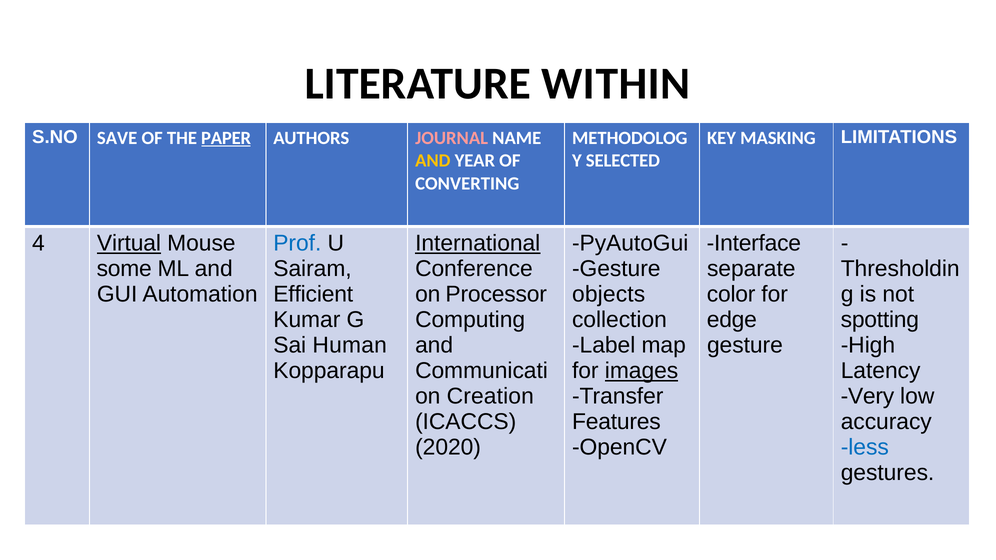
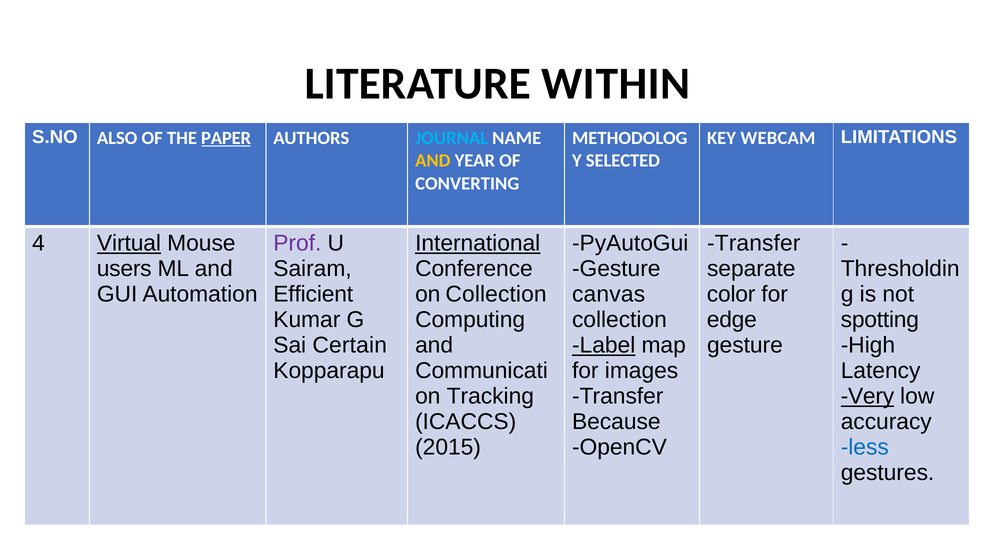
SAVE: SAVE -> ALSO (117, 138)
JOURNAL colour: pink -> light blue (452, 138)
MASKING: MASKING -> WEBCAM (778, 138)
Prof colour: blue -> purple (297, 243)
Interface: Interface -> Transfer (754, 243)
some: some -> users (124, 269)
on Processor: Processor -> Collection (496, 294)
objects: objects -> canvas (609, 294)
Human: Human -> Certain (350, 345)
Label underline: none -> present (604, 345)
images underline: present -> none (642, 371)
Creation: Creation -> Tracking (490, 397)
Very underline: none -> present (867, 397)
Features: Features -> Because (616, 422)
2020: 2020 -> 2015 (448, 448)
